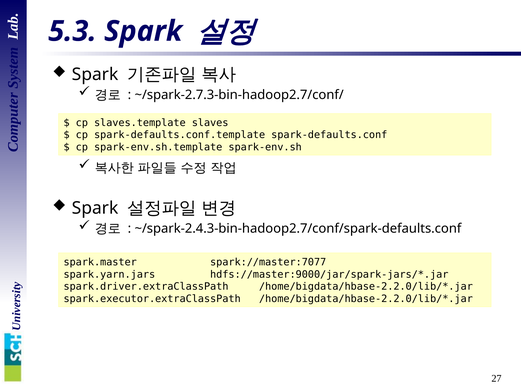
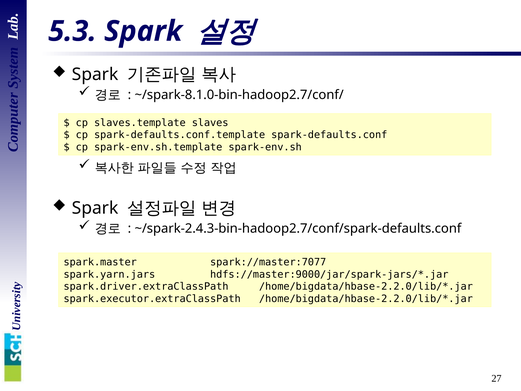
~/spark-2.7.3-bin-hadoop2.7/conf/: ~/spark-2.7.3-bin-hadoop2.7/conf/ -> ~/spark-8.1.0-bin-hadoop2.7/conf/ (239, 95)
